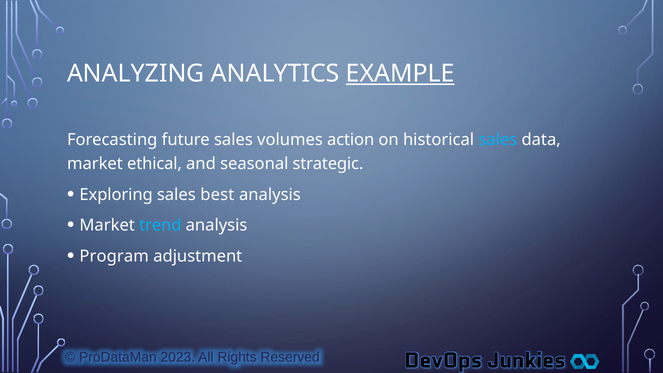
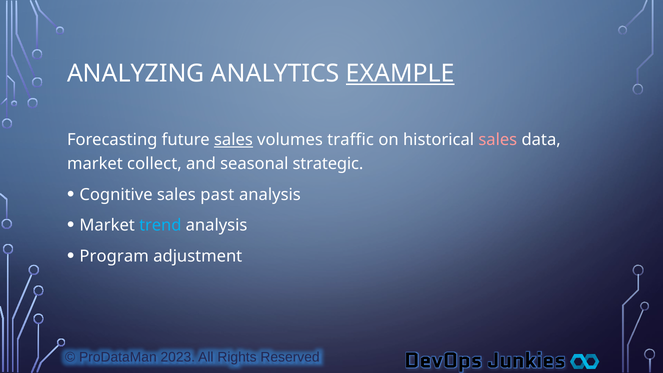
sales underline: none -> present (233, 140)
action: action -> traffic (351, 140)
sales colour: light blue -> pink (498, 140)
ethical: ethical -> collect (154, 164)
Exploring: Exploring -> Cognitive (116, 195)
best: best -> past (217, 195)
